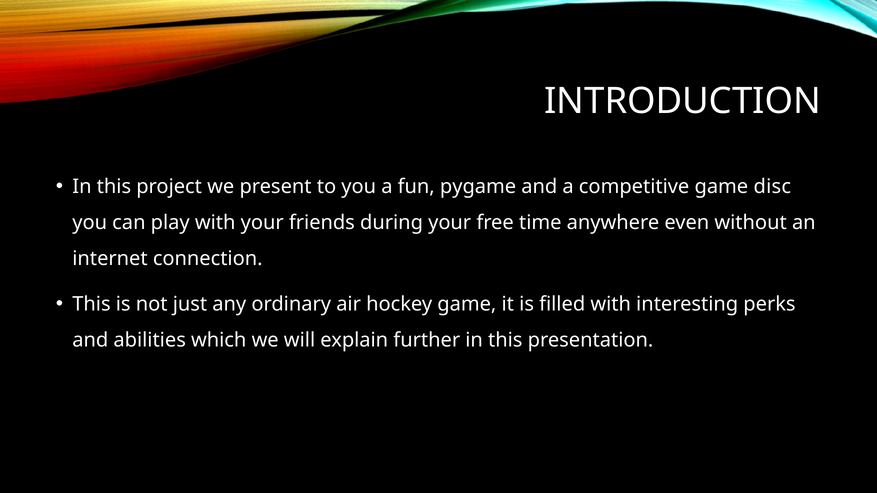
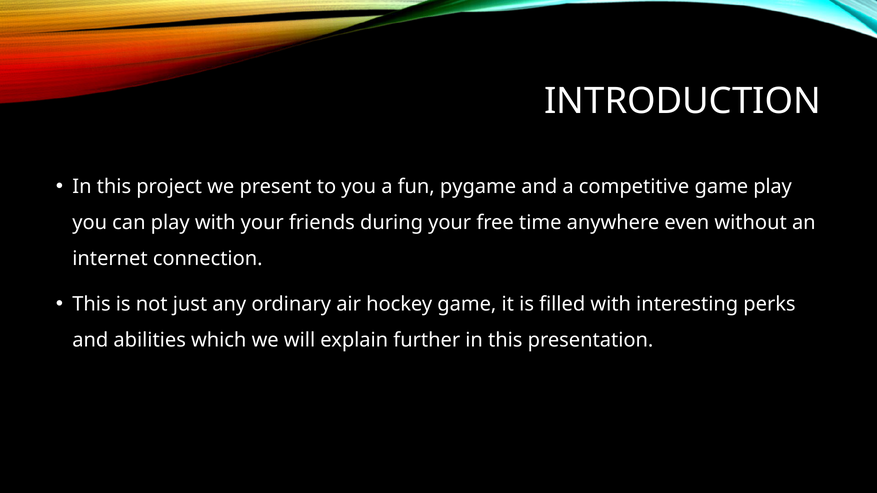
game disc: disc -> play (773, 187)
